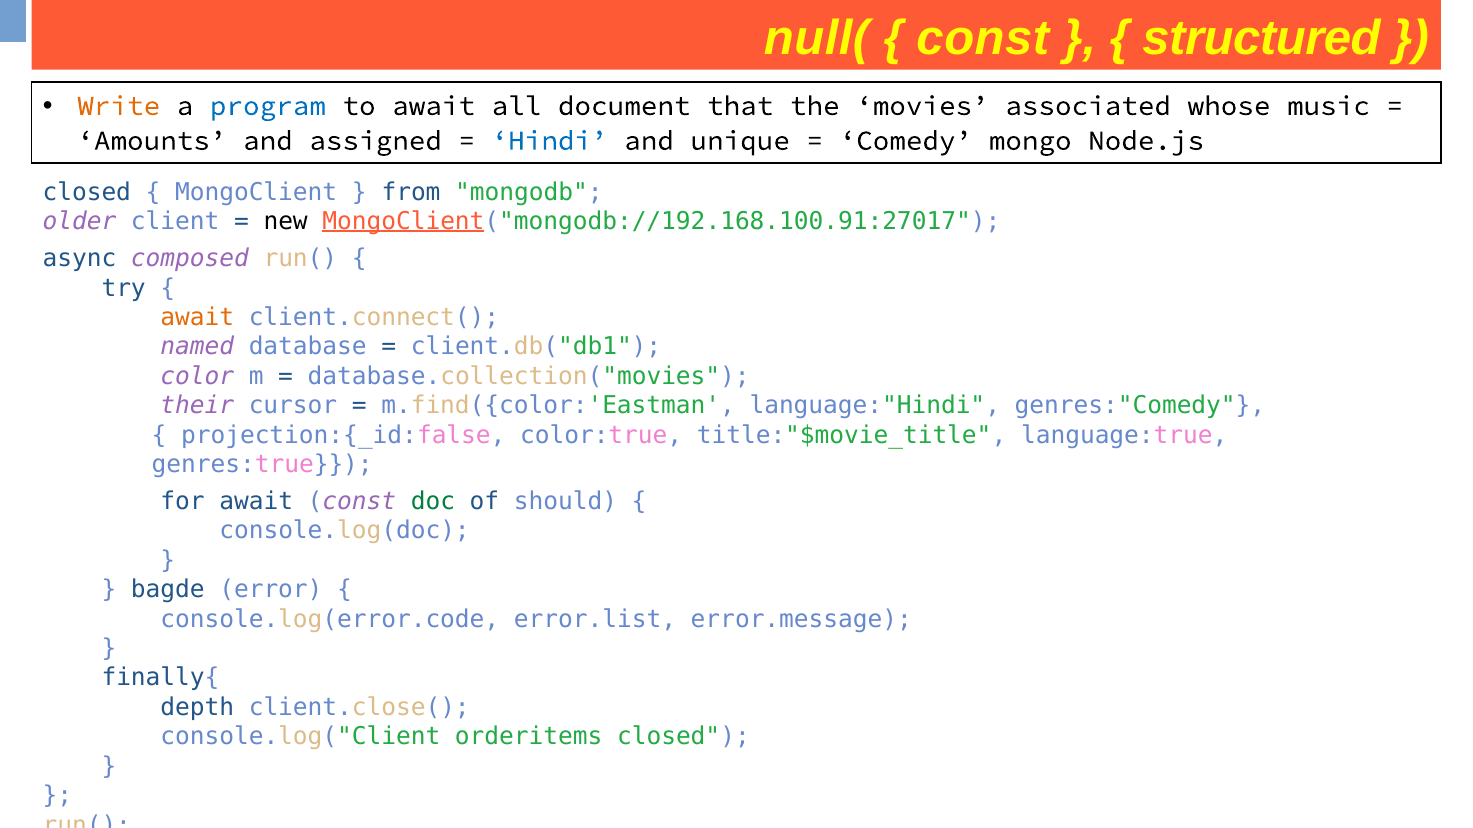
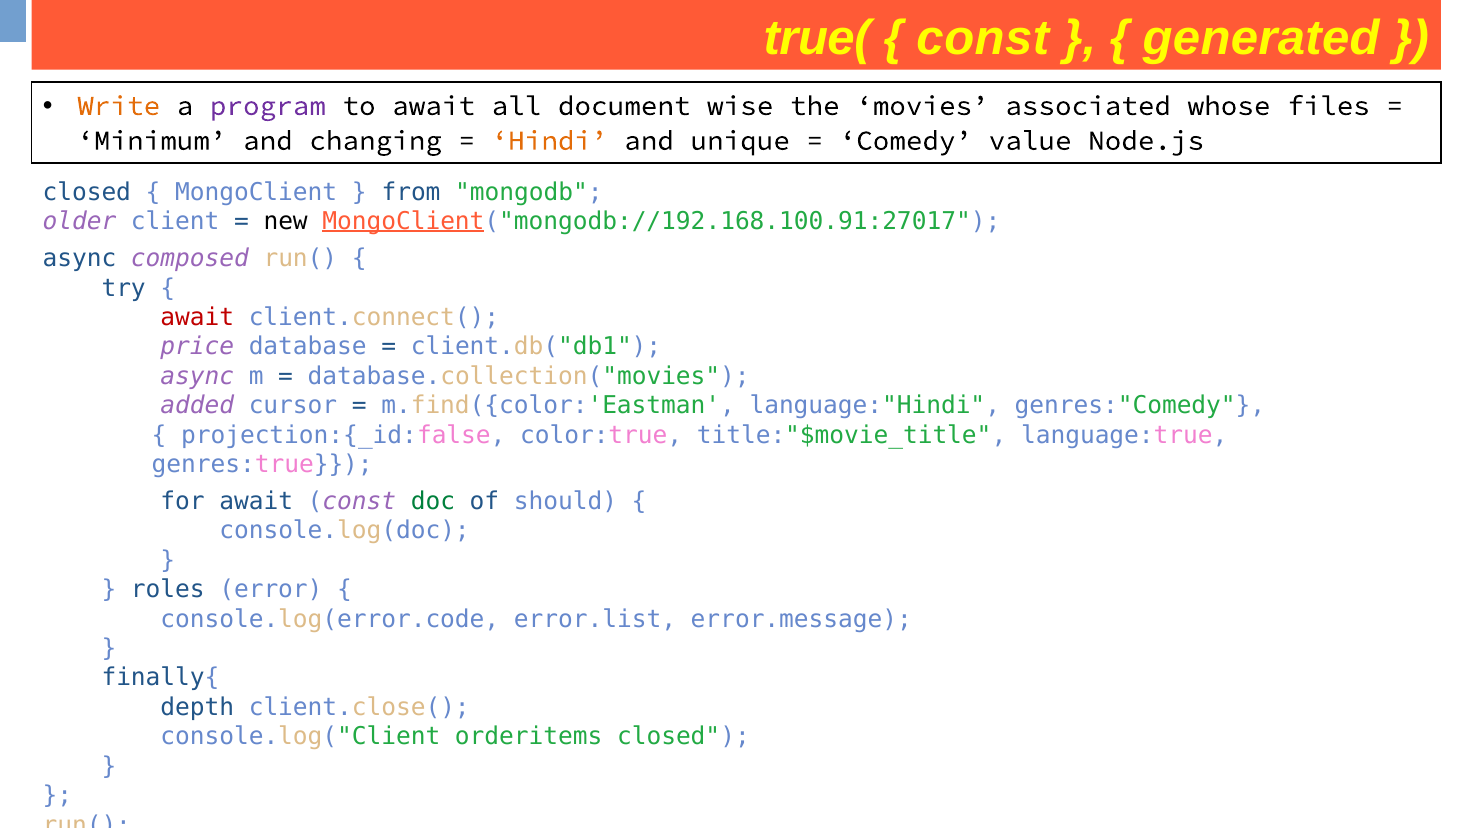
null(: null( -> true( (817, 38)
structured: structured -> generated (1261, 38)
program colour: blue -> purple (268, 106)
that: that -> wise (740, 106)
music: music -> files (1328, 106)
Amounts: Amounts -> Minimum (152, 141)
assigned: assigned -> changing (376, 141)
Hindi colour: blue -> orange (550, 141)
mongo: mongo -> value (1030, 141)
await colour: orange -> red (197, 318)
named: named -> price (197, 347)
color: color -> async (197, 377)
their: their -> added (197, 406)
bagde: bagde -> roles (168, 590)
